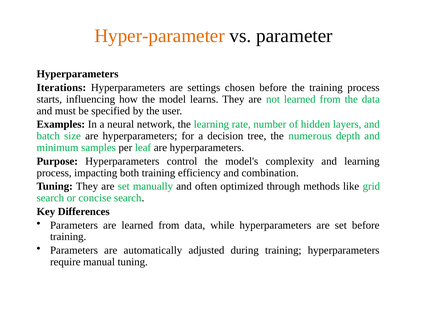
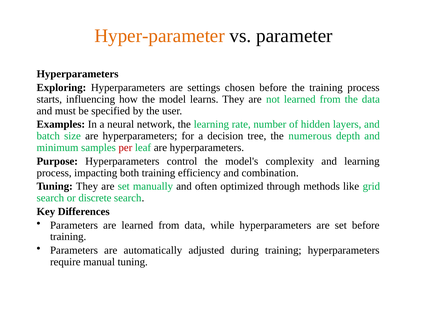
Iterations: Iterations -> Exploring (61, 88)
per colour: black -> red (125, 148)
concise: concise -> discrete (95, 198)
